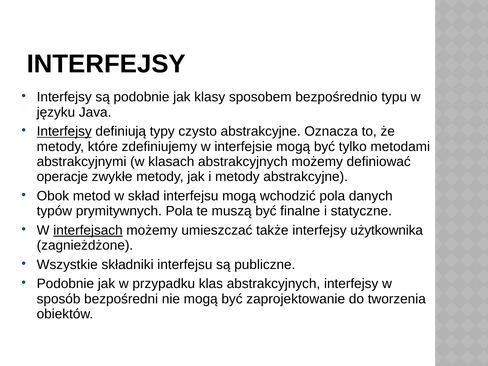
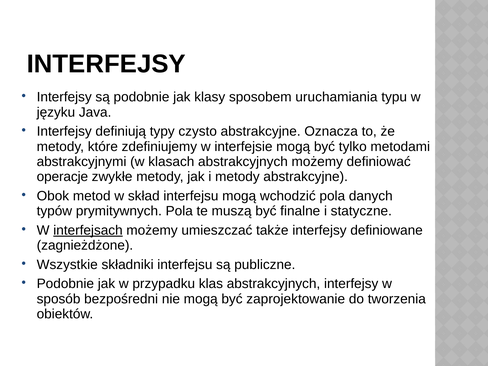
bezpośrednio: bezpośrednio -> uruchamiania (336, 97)
Interfejsy underline: present -> none (64, 131)
użytkownika: użytkownika -> definiowane (387, 230)
